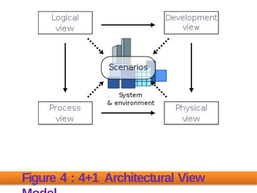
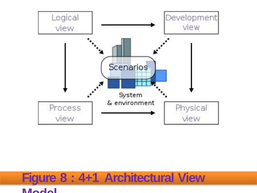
4: 4 -> 8 (64, 178)
